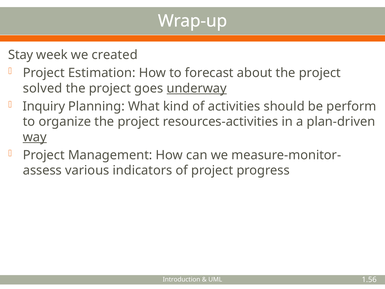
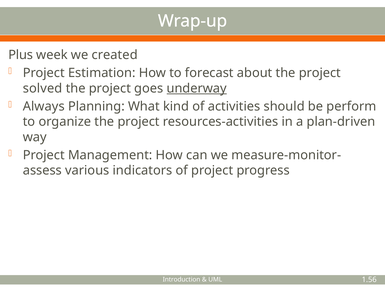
Stay: Stay -> Plus (21, 55)
Inquiry: Inquiry -> Always (44, 106)
way underline: present -> none (35, 137)
